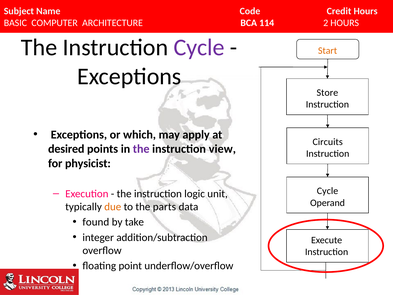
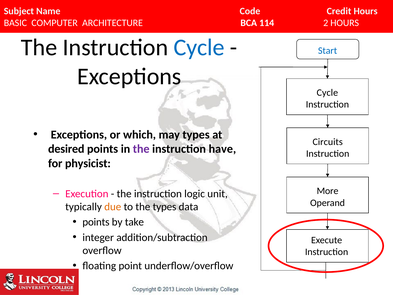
Cycle colour: purple -> blue (199, 47)
Start colour: orange -> blue (328, 51)
Store: Store -> Cycle (327, 93)
may apply: apply -> types (196, 134)
view: view -> have (222, 149)
Cycle: Cycle -> More (328, 191)
the parts: parts -> types (165, 207)
found: found -> points (96, 222)
